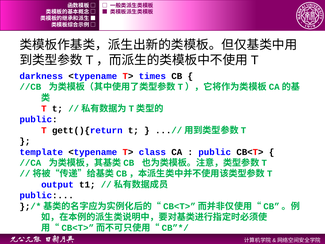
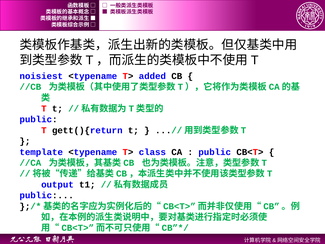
darkness: darkness -> noisiest (41, 76)
times: times -> added (152, 76)
